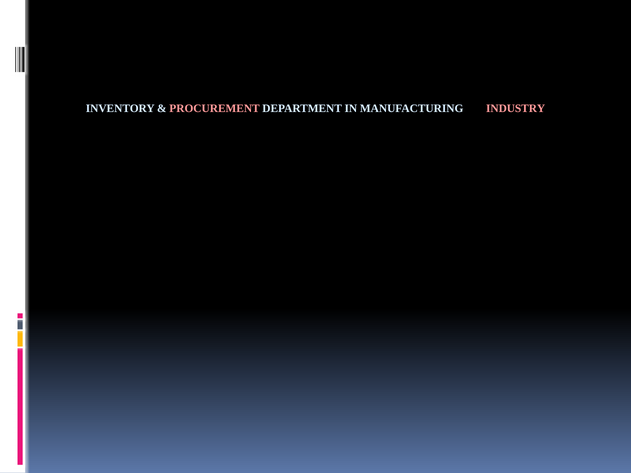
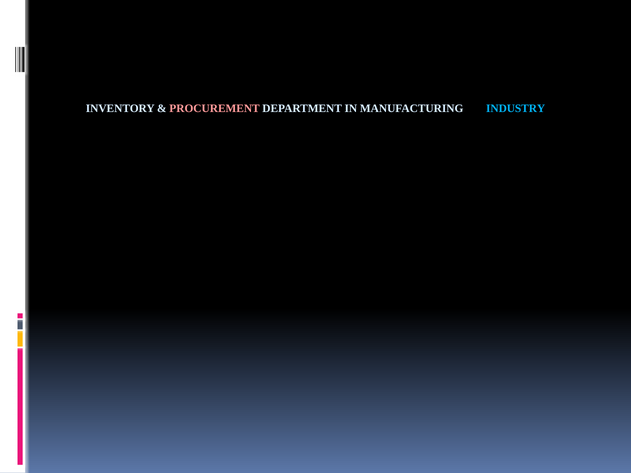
INDUSTRY colour: pink -> light blue (516, 109)
